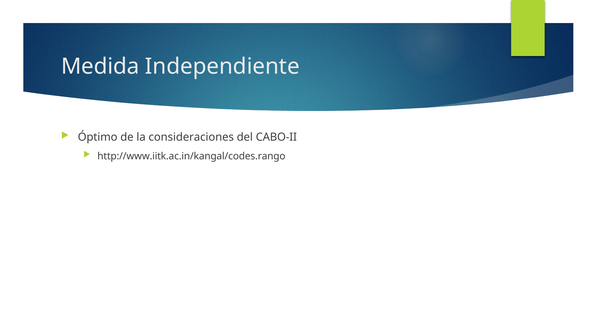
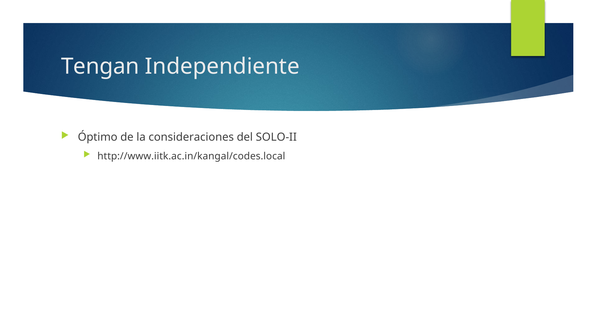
Medida: Medida -> Tengan (100, 67)
CABO-II: CABO-II -> SOLO-II (276, 137)
http://www.iitk.ac.in/kangal/codes.rango: http://www.iitk.ac.in/kangal/codes.rango -> http://www.iitk.ac.in/kangal/codes.local (191, 156)
